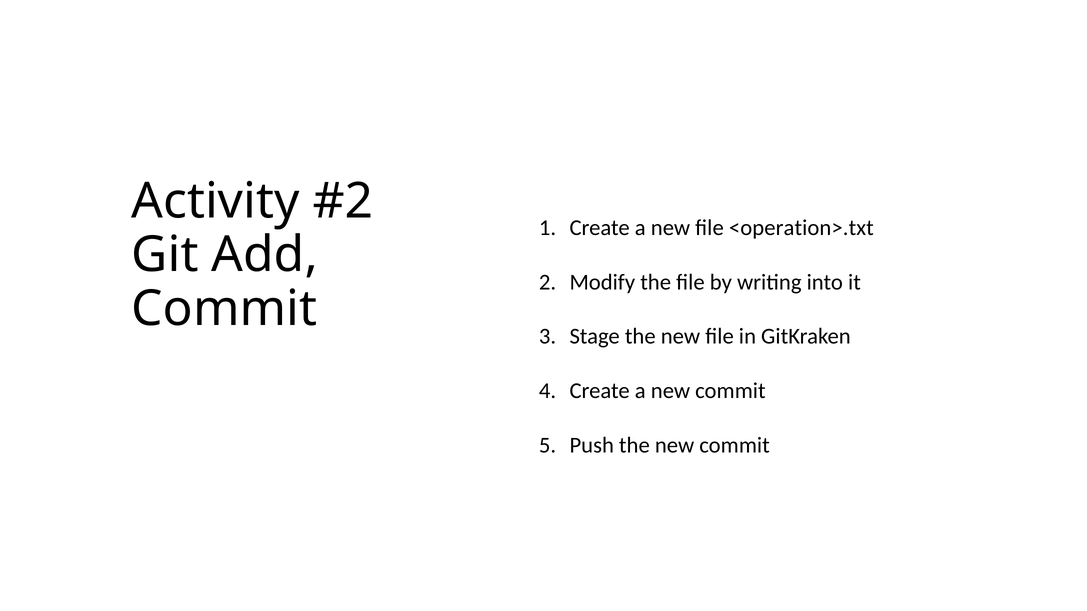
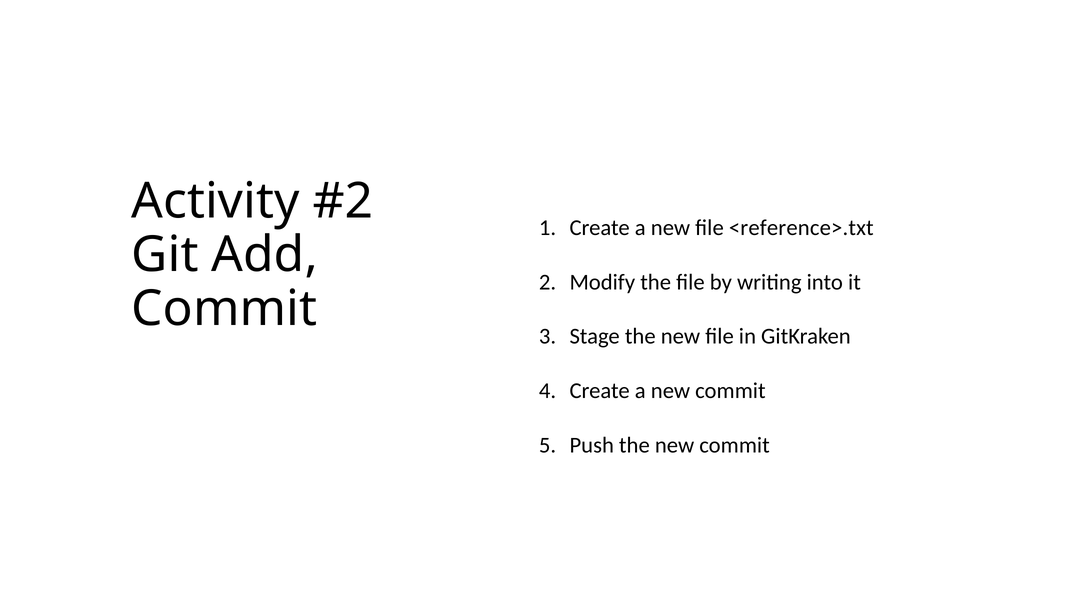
<operation>.txt: <operation>.txt -> <reference>.txt (801, 228)
